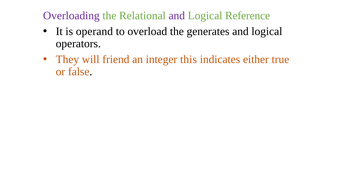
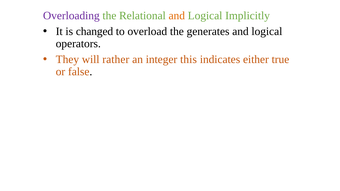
and colour: purple -> orange (177, 16)
Reference: Reference -> Implicitly (248, 16)
operand: operand -> changed (95, 31)
friend: friend -> rather (116, 59)
